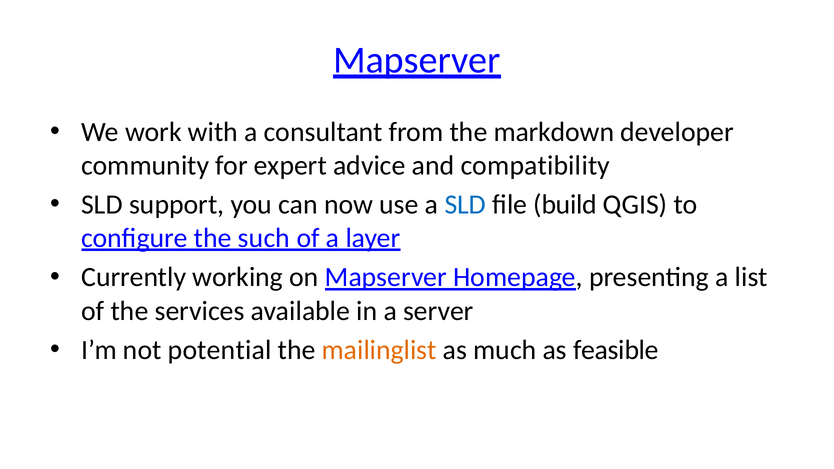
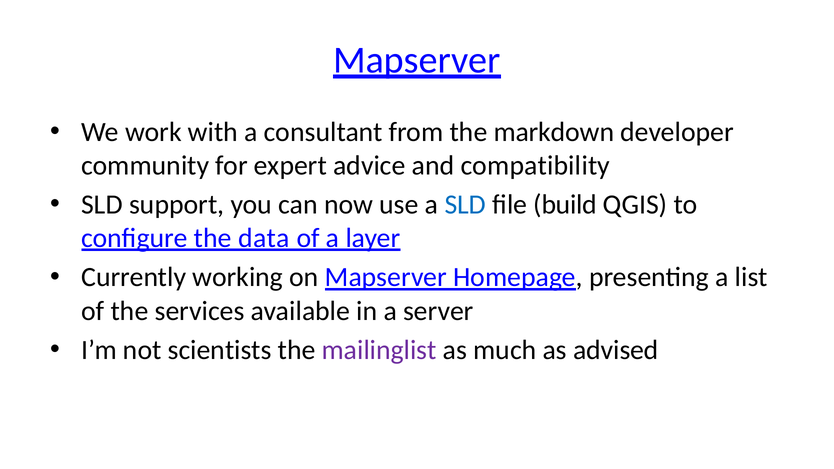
such: such -> data (264, 238)
potential: potential -> scientists (220, 350)
mailinglist colour: orange -> purple (379, 350)
feasible: feasible -> advised (616, 350)
